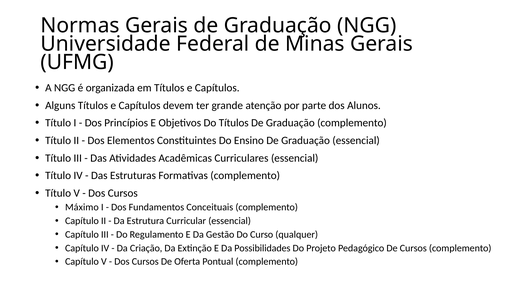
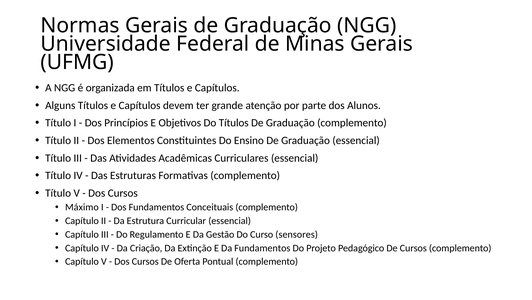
qualquer: qualquer -> sensores (297, 234)
Da Possibilidades: Possibilidades -> Fundamentos (262, 247)
